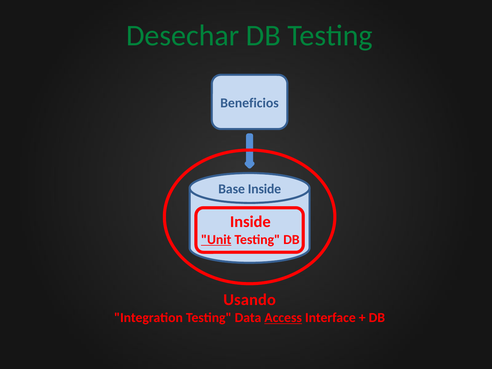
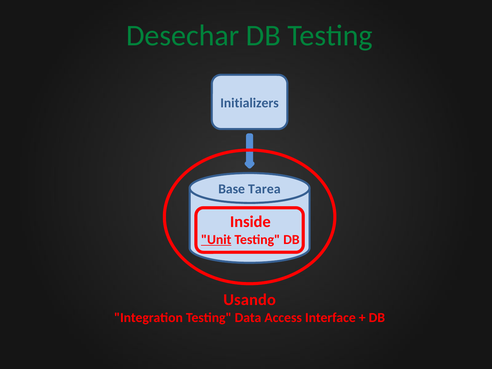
Beneficios: Beneficios -> Initializers (250, 103)
Base Inside: Inside -> Tarea (264, 189)
Access underline: present -> none (283, 318)
